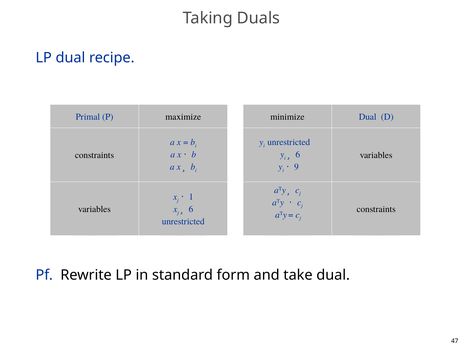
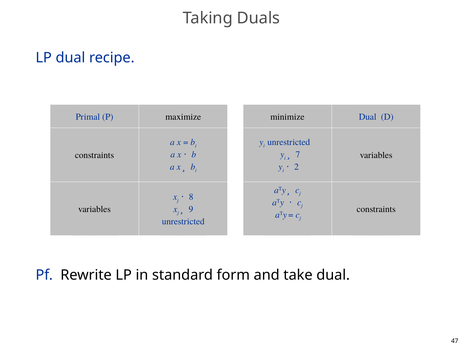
6: 6 -> 7 (298, 155)
9: 9 -> 2 (296, 167)
1: 1 -> 8 (191, 197)
6: 6 -> 9 (191, 209)
